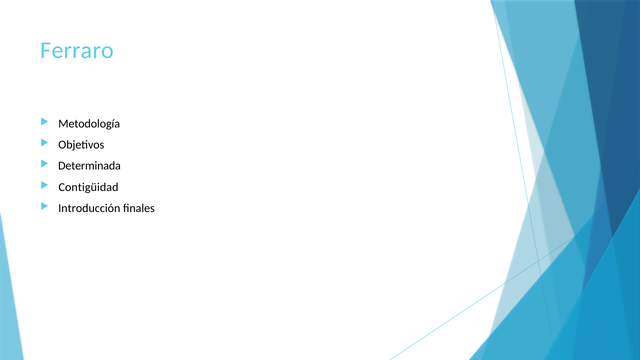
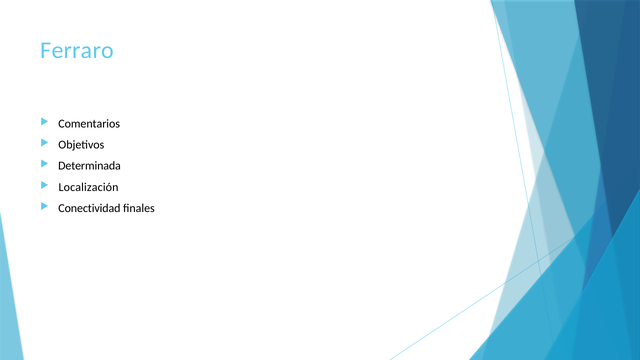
Metodología: Metodología -> Comentarios (89, 124)
Contigüidad: Contigüidad -> Localización (89, 187)
Introducción: Introducción -> Conectividad (89, 208)
